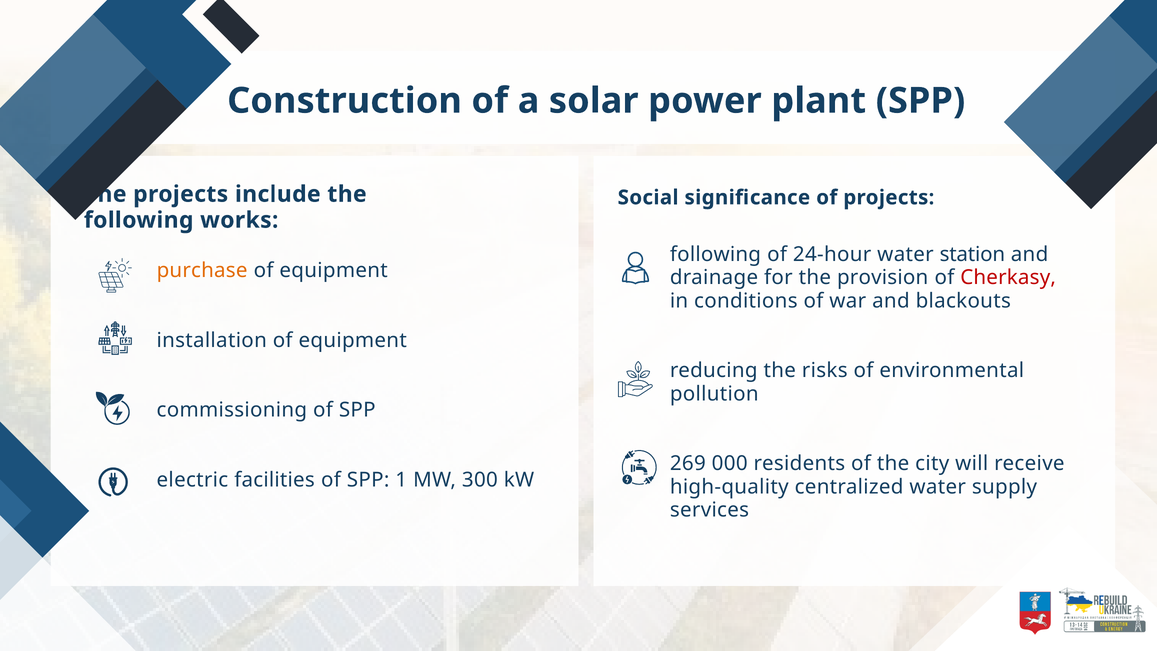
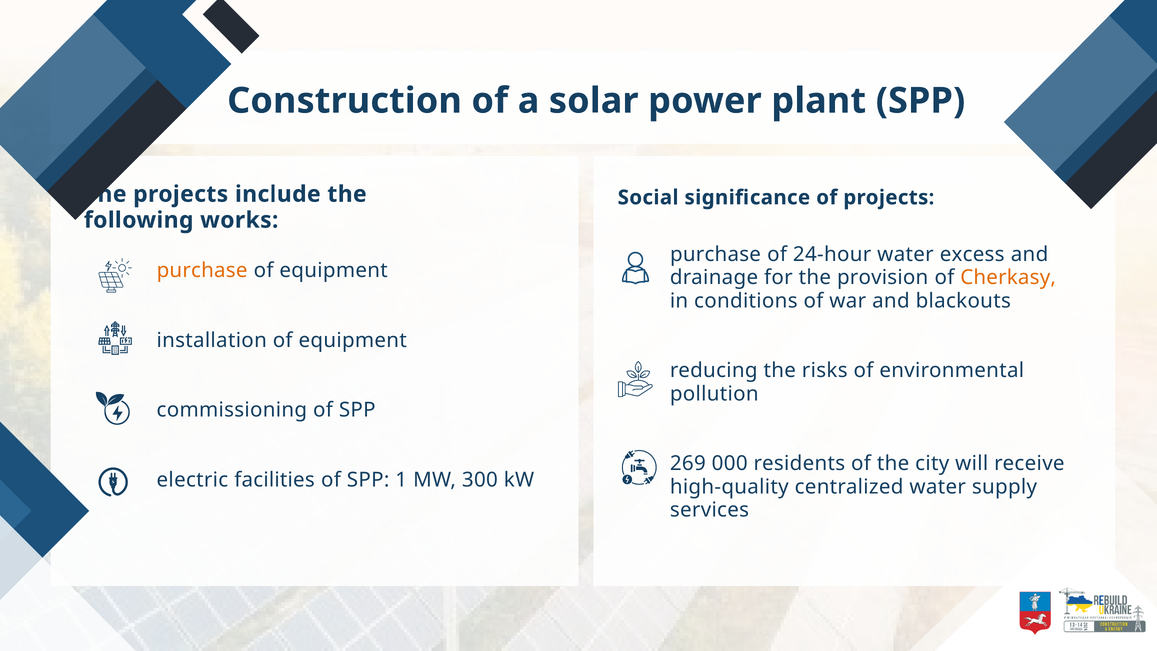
following: following -> purchase (715, 254)
station: station -> excess (972, 254)
Cherkasy colour: red -> orange (1008, 278)
